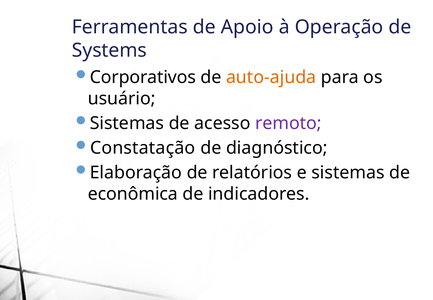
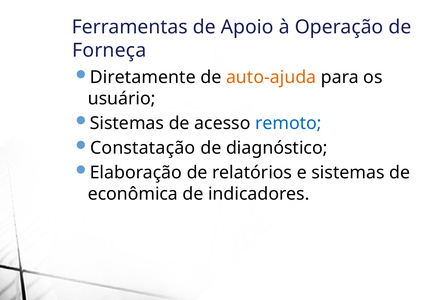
Systems: Systems -> Forneça (109, 50)
Corporativos: Corporativos -> Diretamente (143, 77)
remoto colour: purple -> blue (288, 123)
